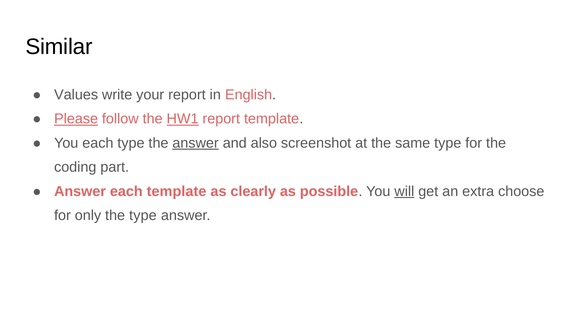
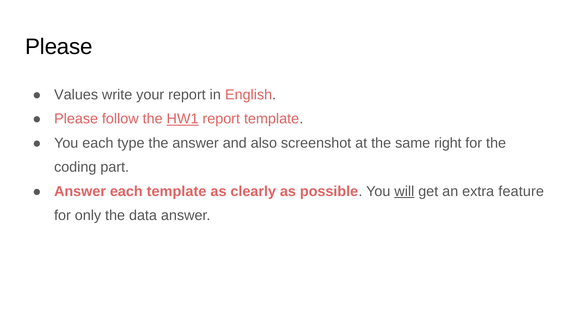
Similar: Similar -> Please (59, 47)
Please underline: present -> none (76, 119)
answer underline: present -> none (196, 143)
same type: type -> right (448, 143)
choose: choose -> feature (521, 191)
the type: type -> data (143, 215)
